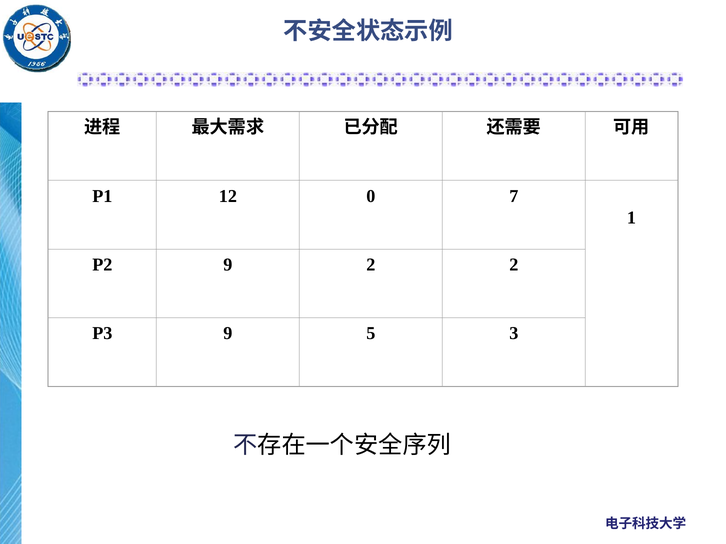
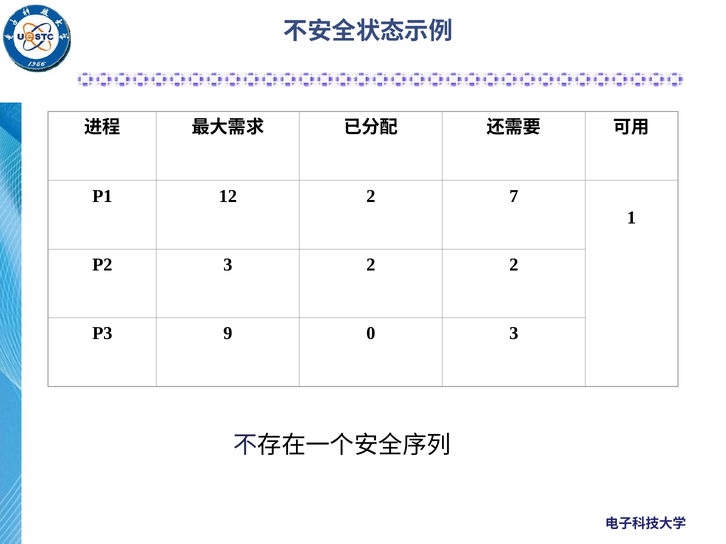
12 0: 0 -> 2 (371, 196)
P2 9: 9 -> 3 (228, 265)
5: 5 -> 0 (371, 334)
